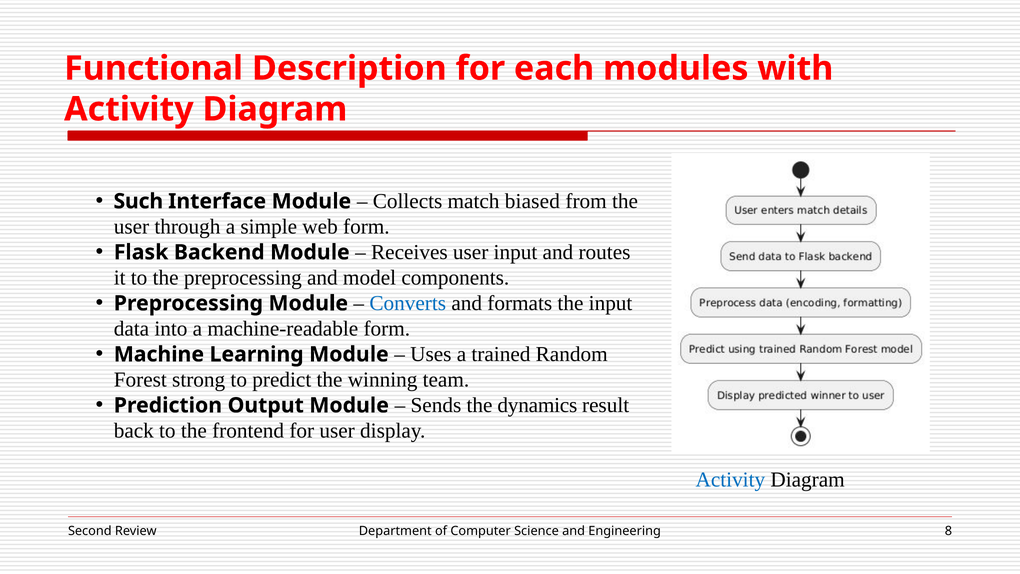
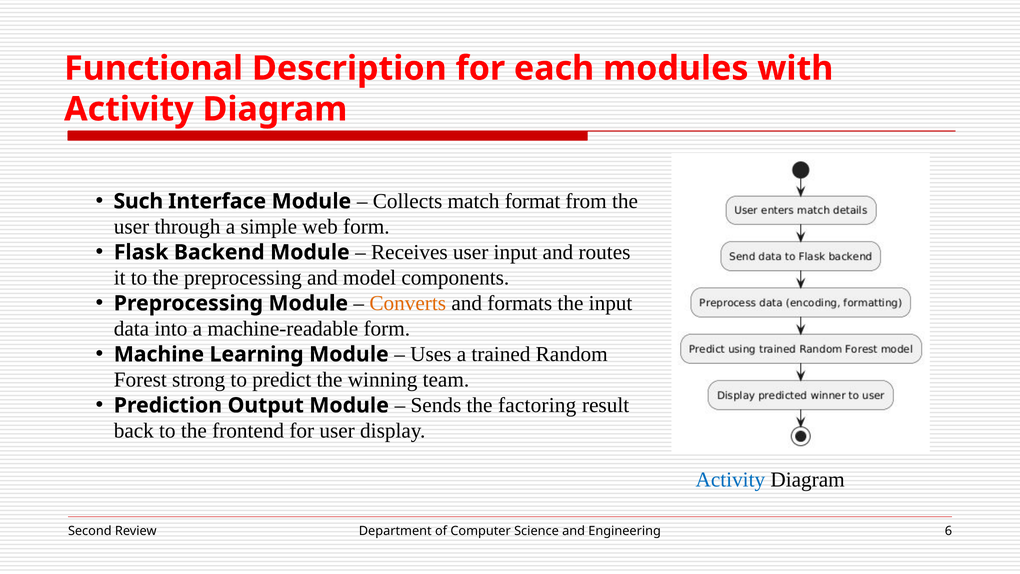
biased: biased -> format (533, 201)
Converts colour: blue -> orange (408, 303)
dynamics: dynamics -> factoring (537, 405)
8: 8 -> 6 (948, 531)
